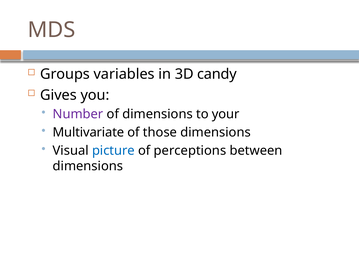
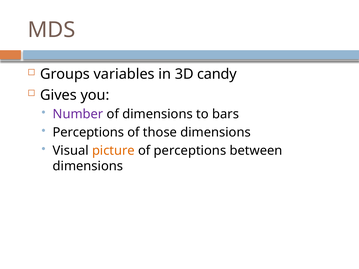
your: your -> bars (226, 114)
Multivariate: Multivariate -> Perceptions (88, 133)
picture colour: blue -> orange (113, 151)
